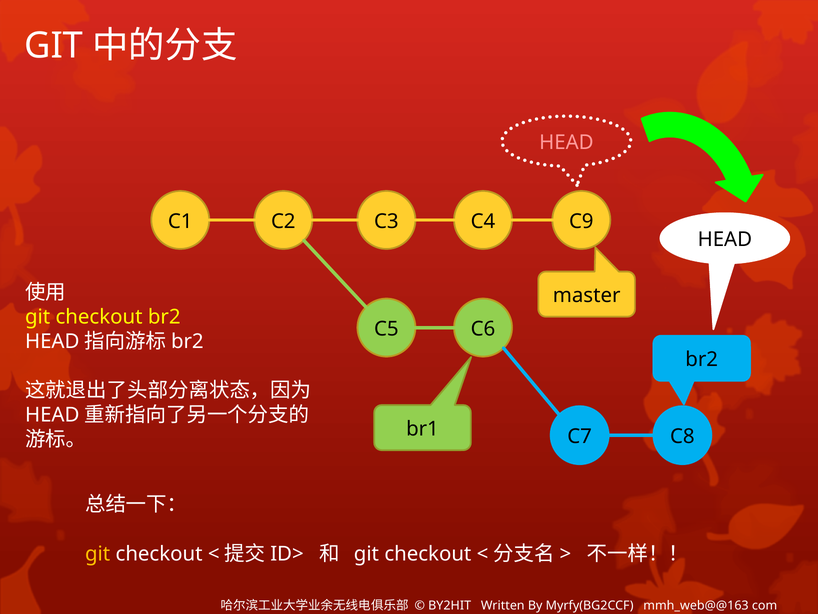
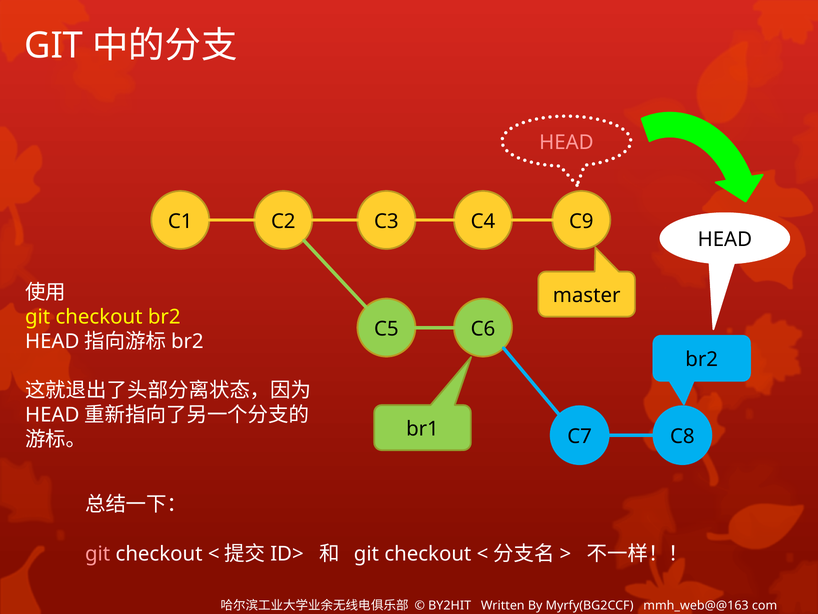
git colour: yellow -> pink (98, 553)
